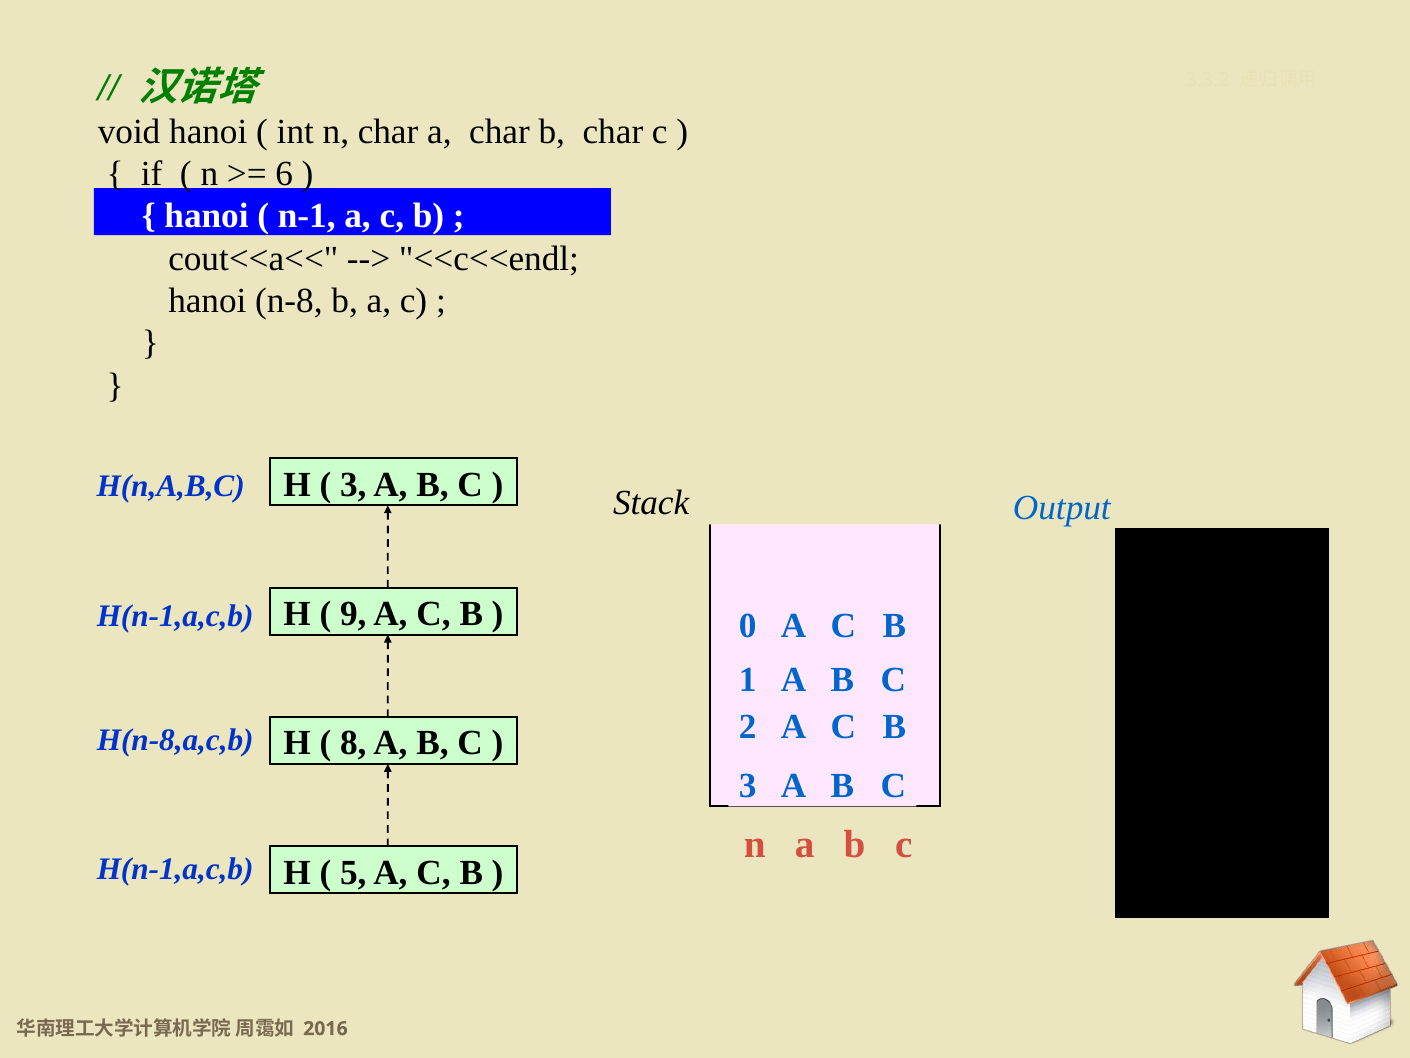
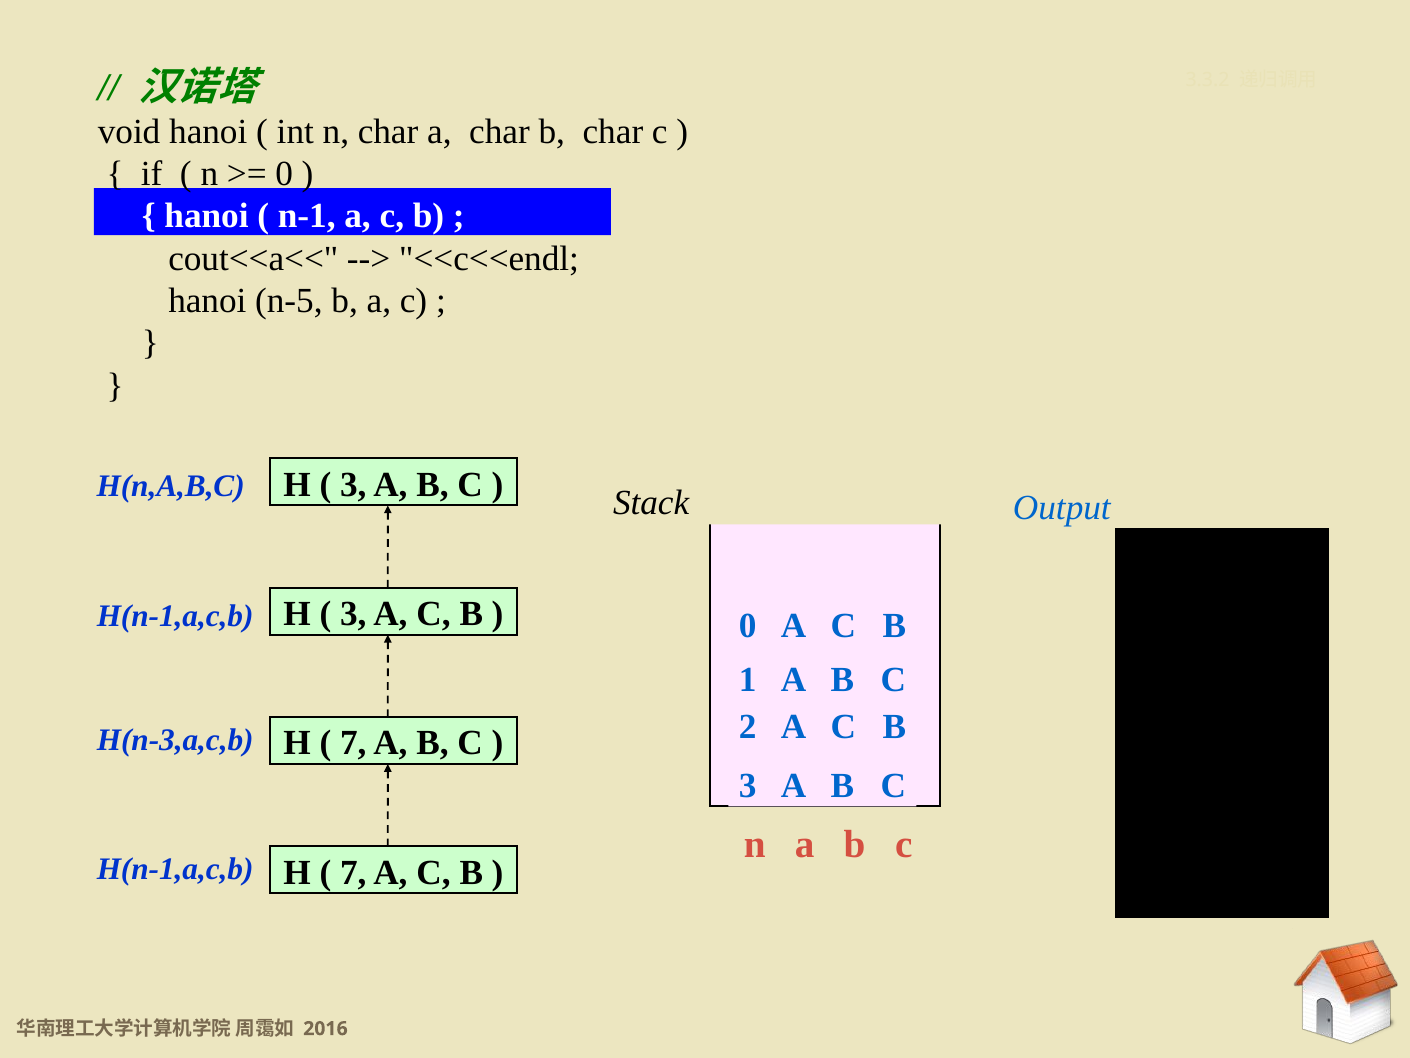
6: 6 -> 0 (284, 174)
n-8: n-8 -> n-5 (289, 301)
9: 9 -> 3 (353, 613)
H(n-8,a,c,b: H(n-8,a,c,b -> H(n-3,a,c,b (175, 740)
8: 8 -> 7 (353, 743)
5: 5 -> 7 (353, 872)
